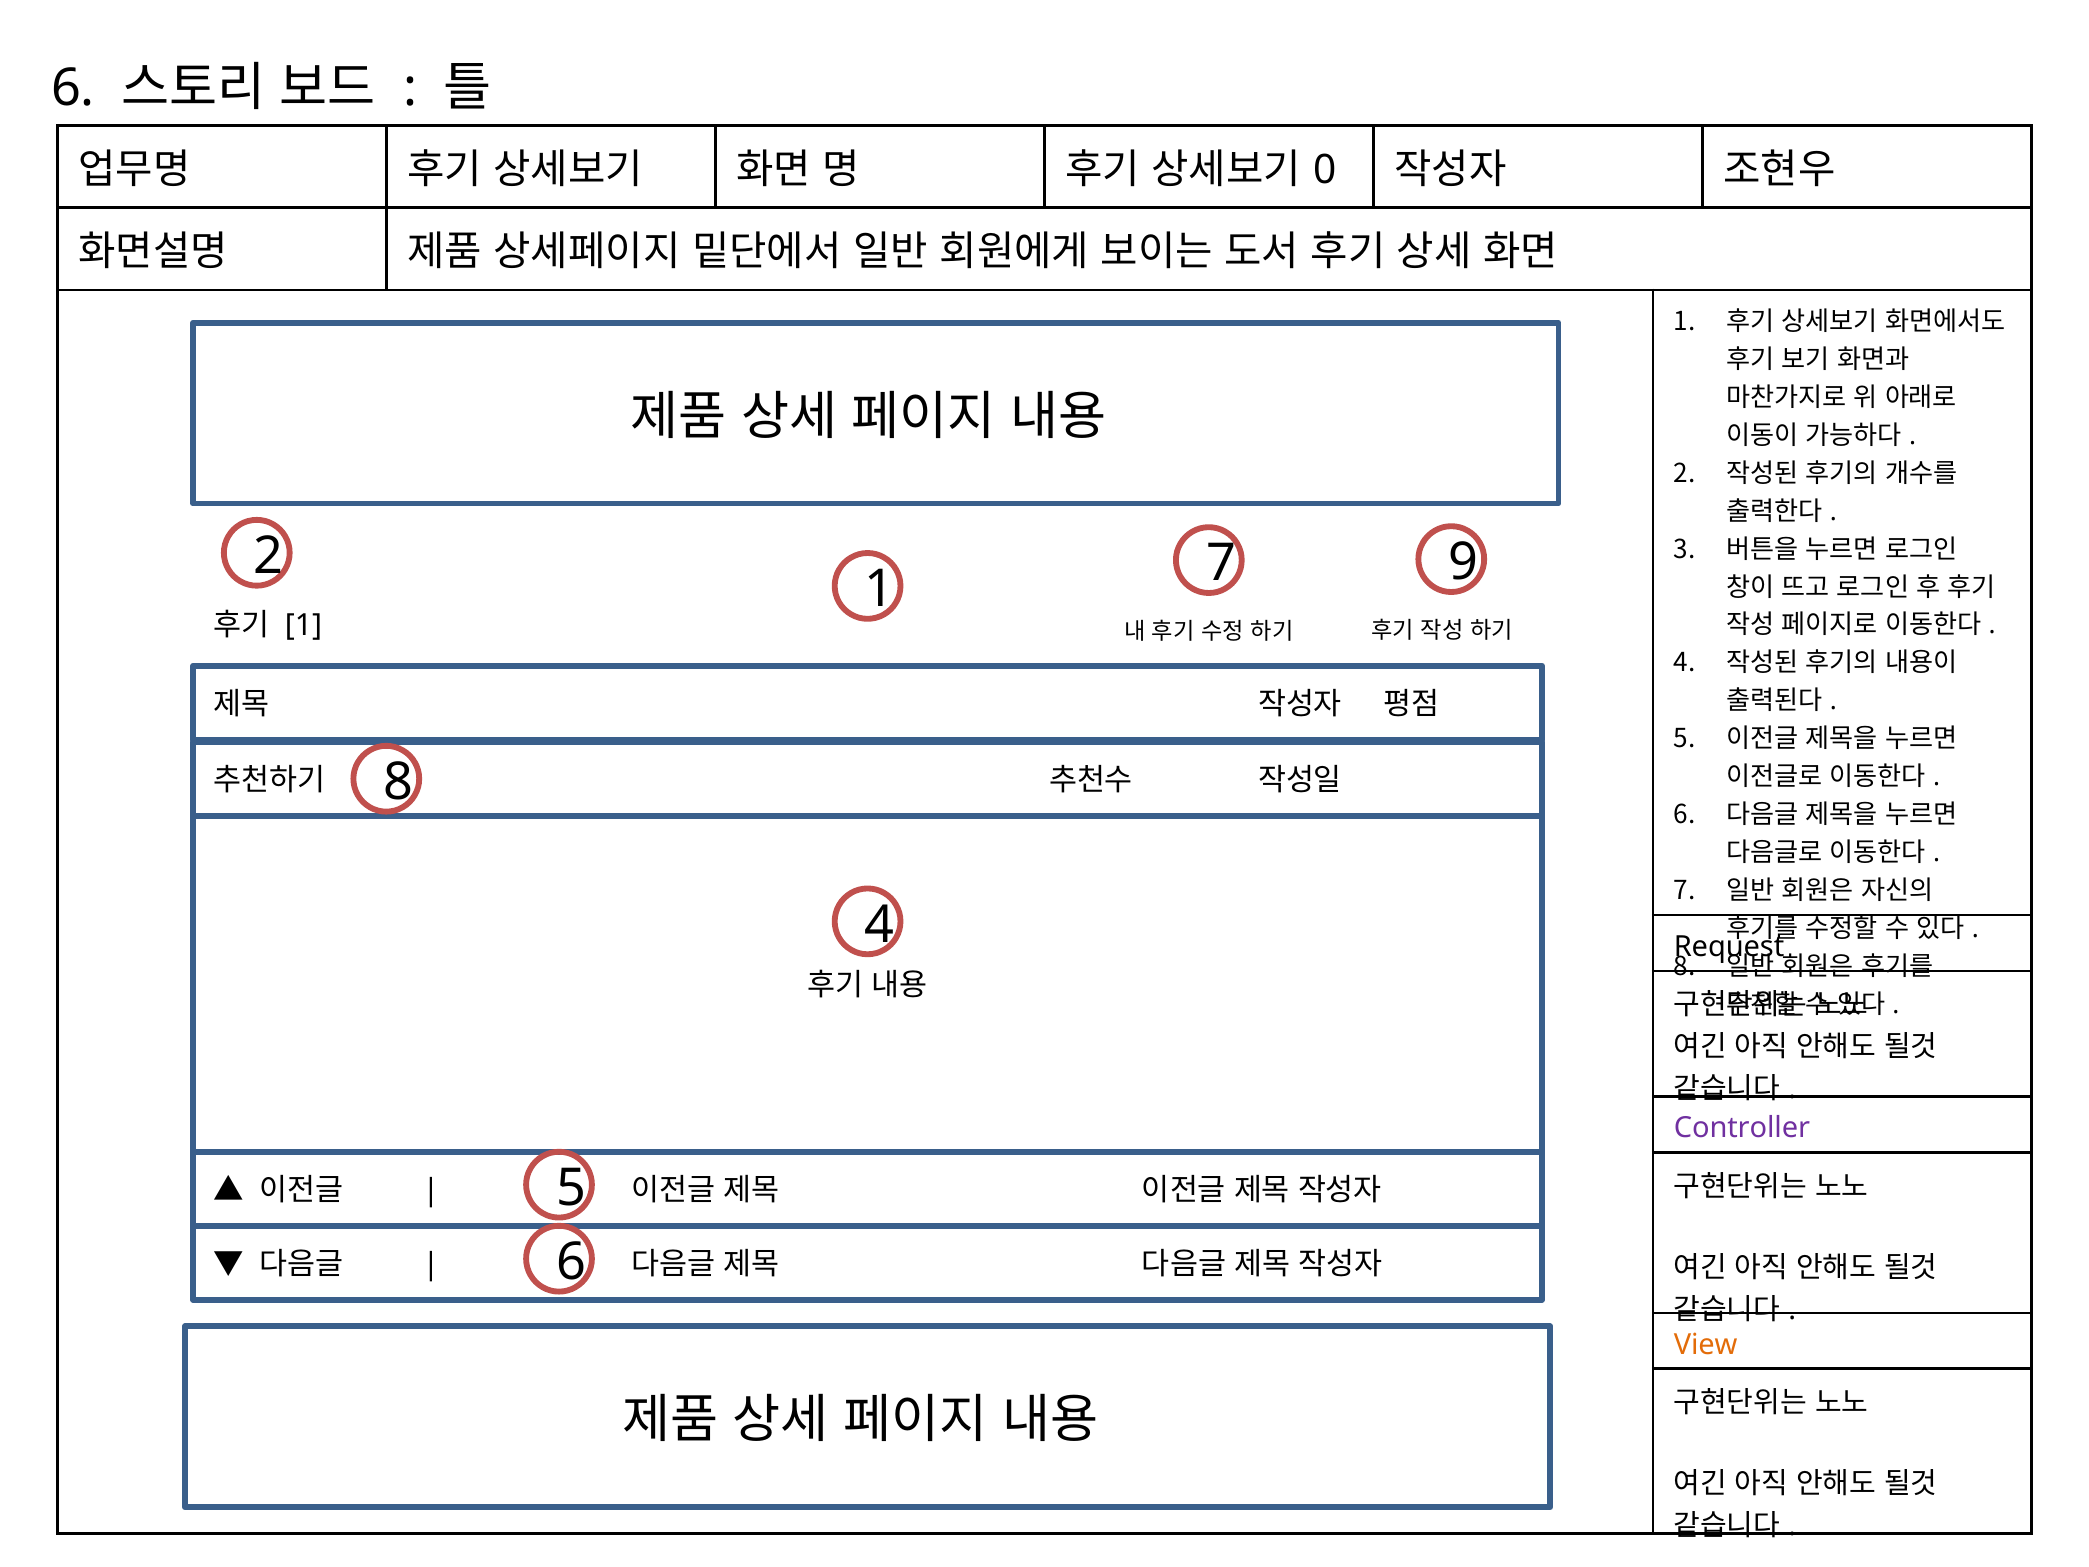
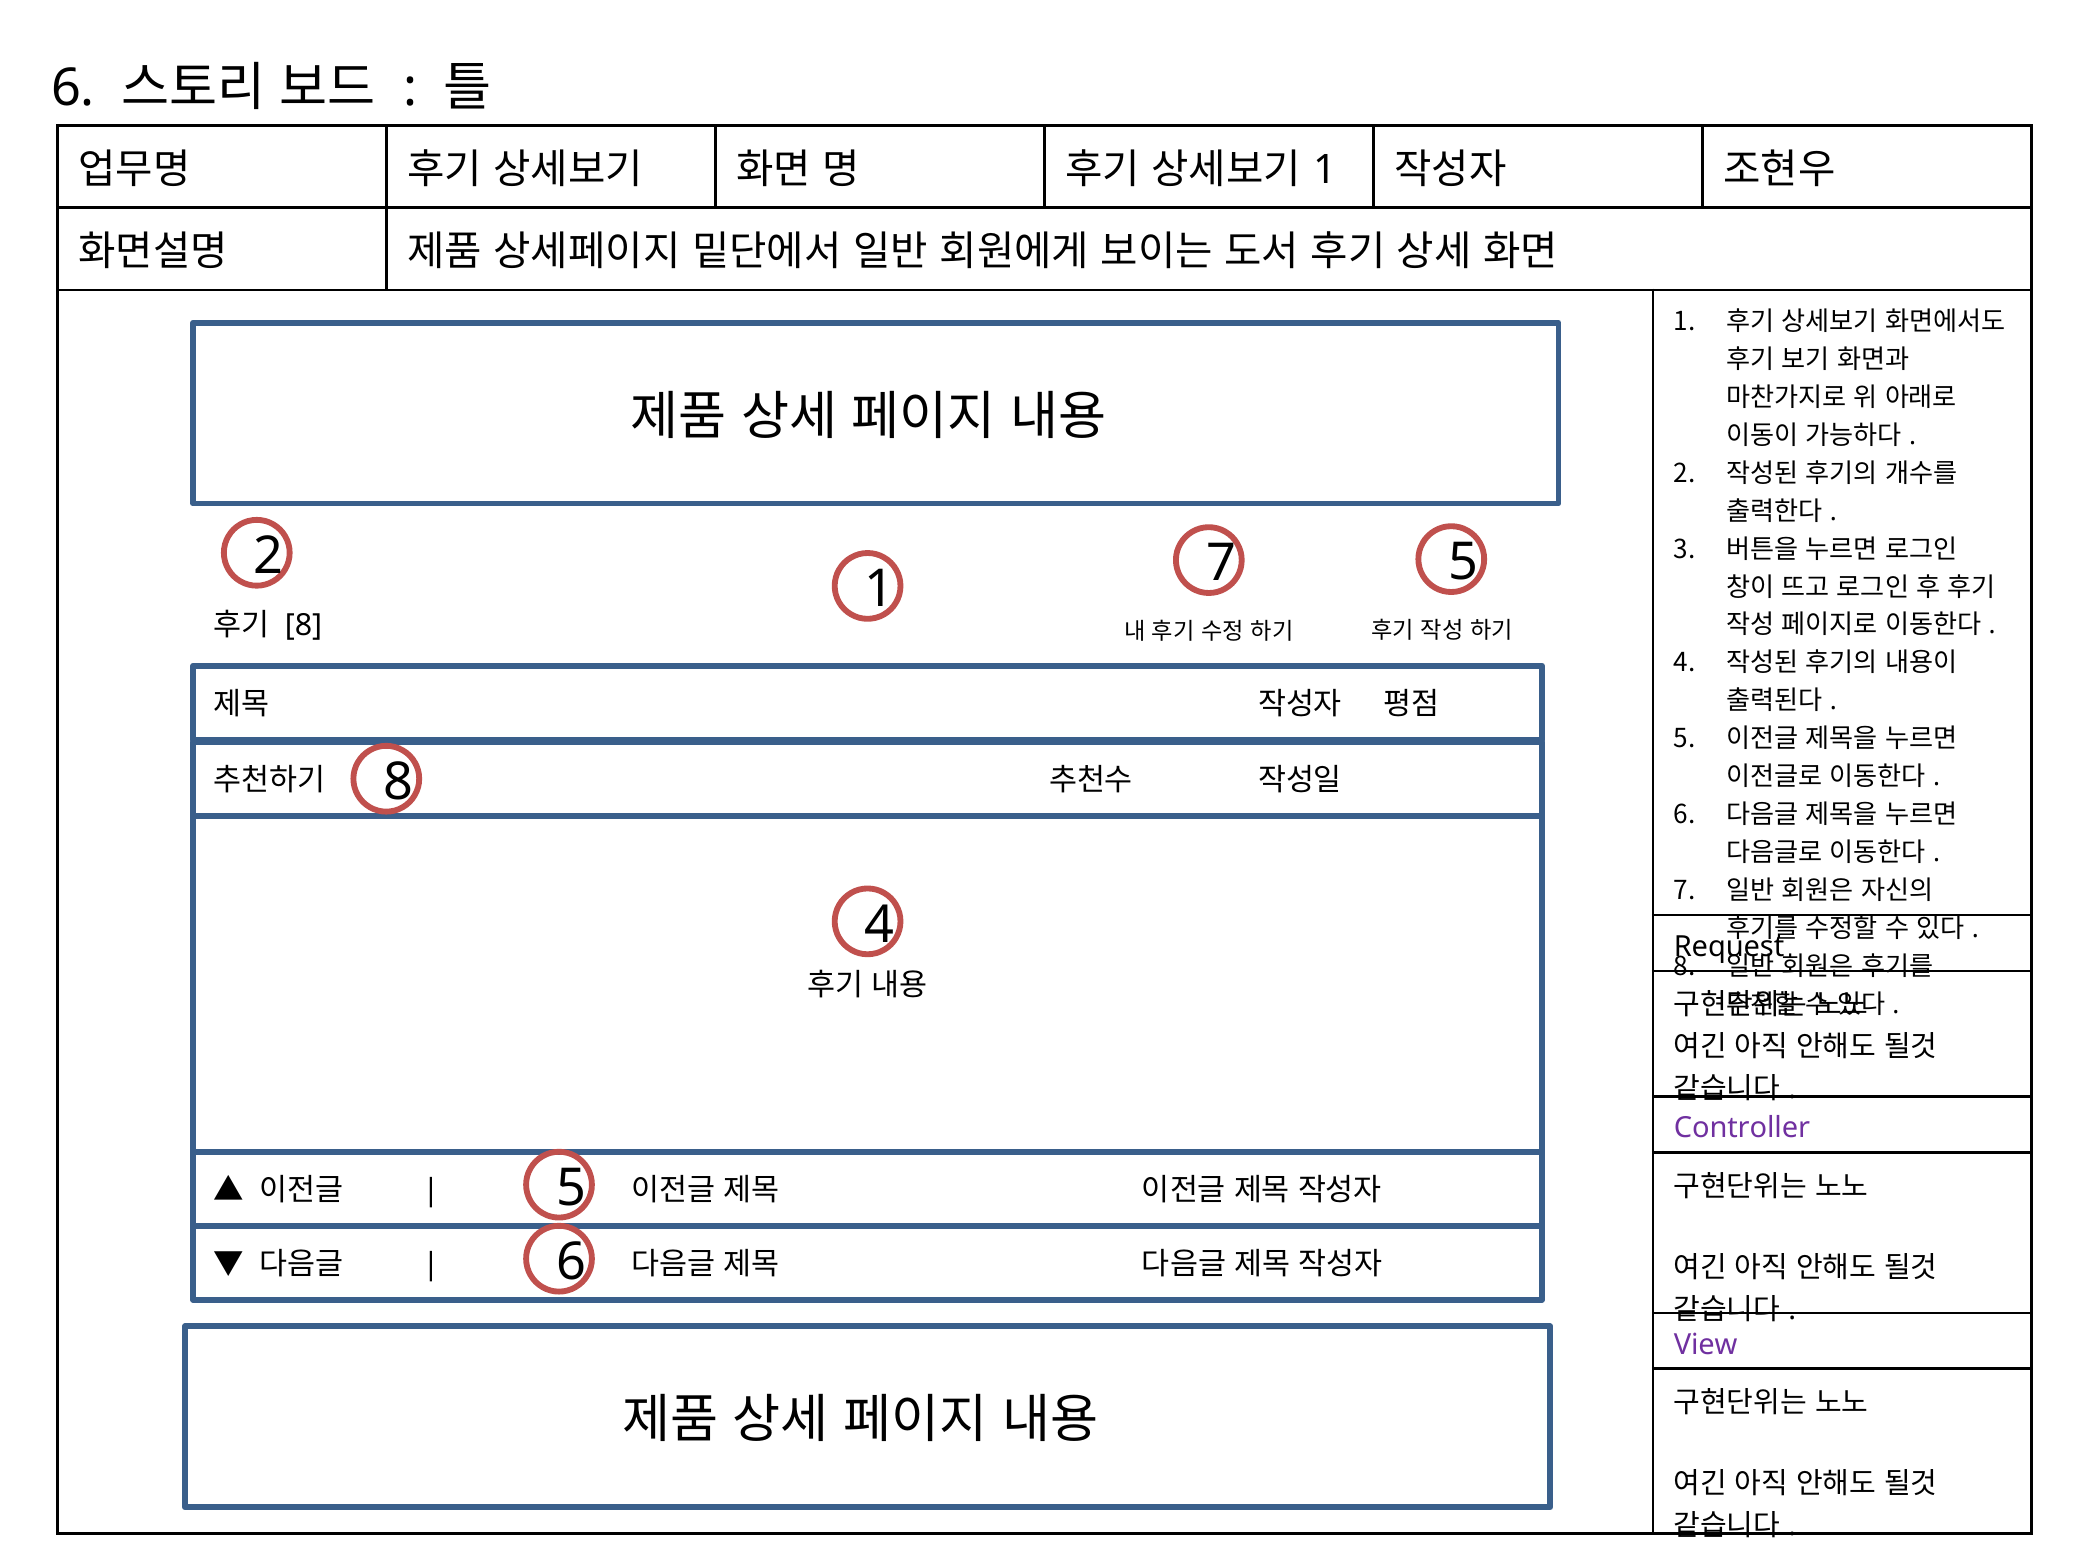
0: 0 -> 1 (1325, 170)
2 9: 9 -> 5 (1463, 563)
1: 1 -> 8 (304, 625)
View colour: orange -> purple (1706, 1344)
